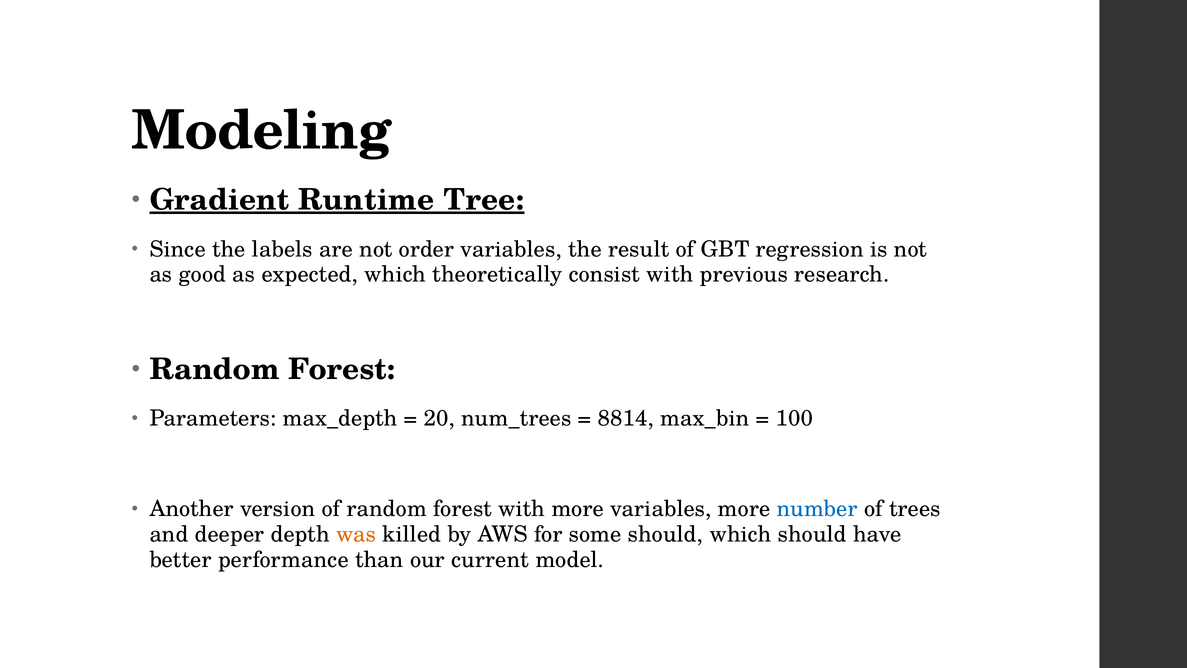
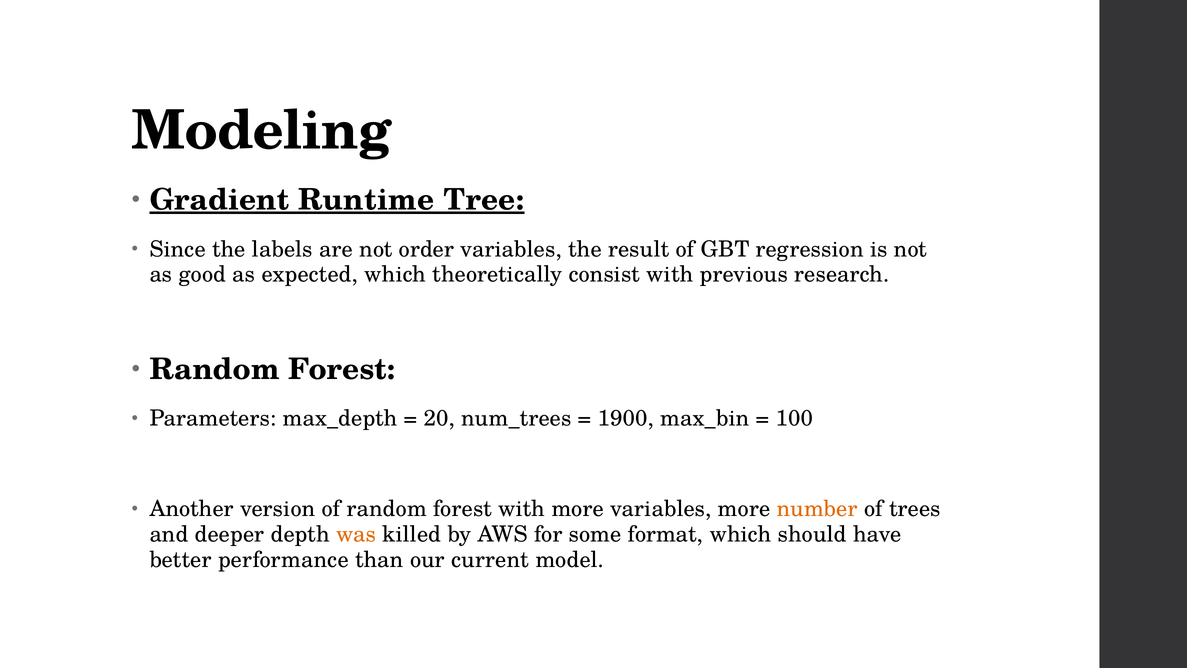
8814: 8814 -> 1900 (626, 418)
number colour: blue -> orange (817, 509)
some should: should -> format (666, 534)
